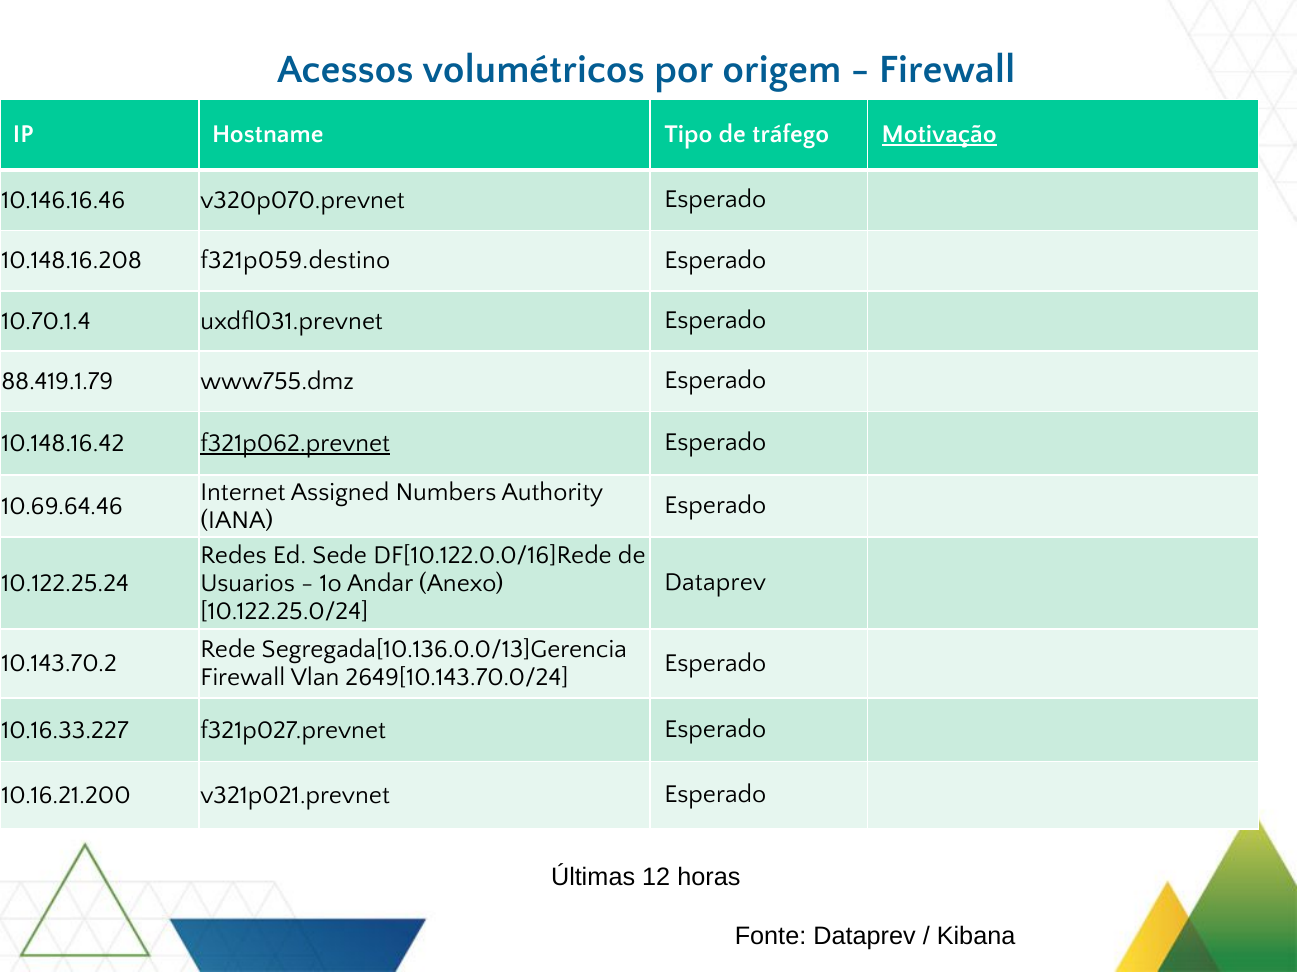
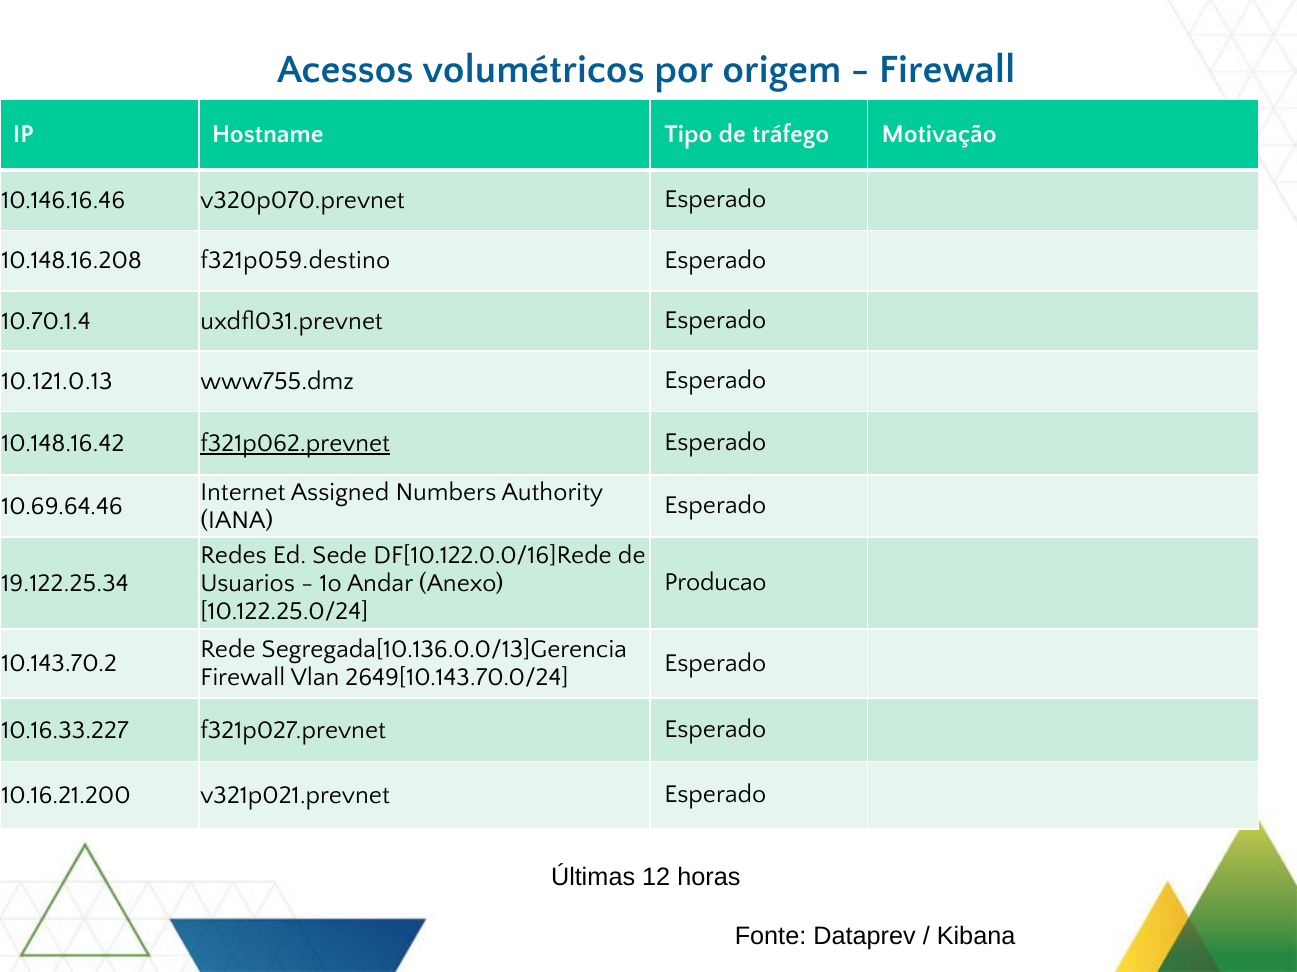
Motivação underline: present -> none (939, 134)
88.419.1.79: 88.419.1.79 -> 10.121.0.13 (57, 381)
Dataprev: Dataprev -> Producao (715, 583)
10.122.25.24: 10.122.25.24 -> 19.122.25.34 (65, 583)
